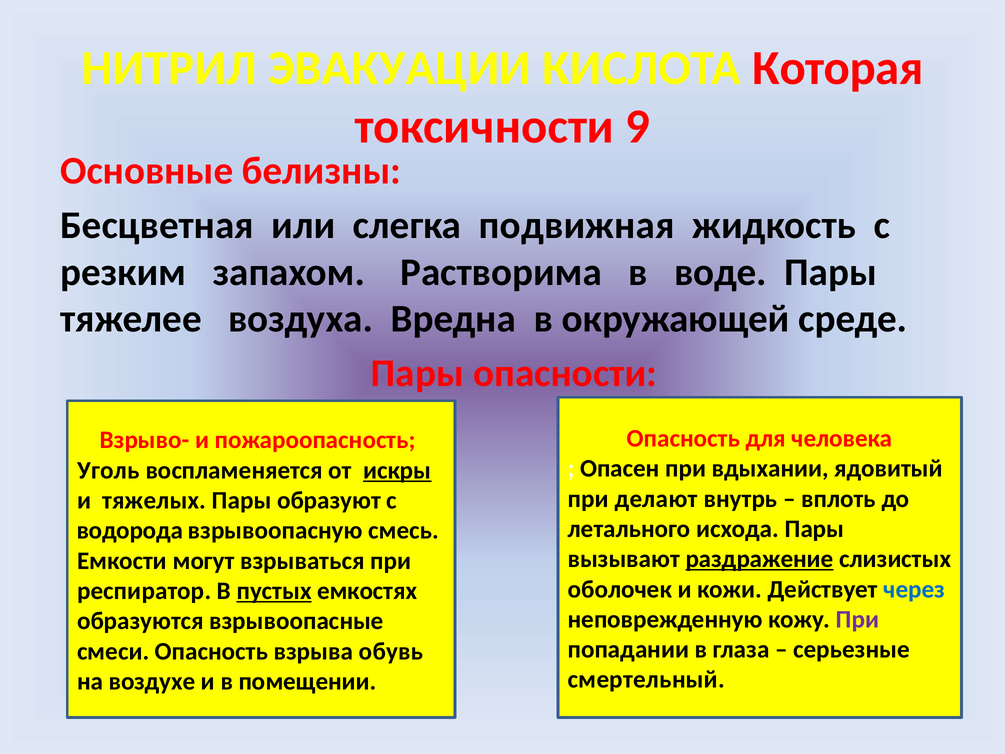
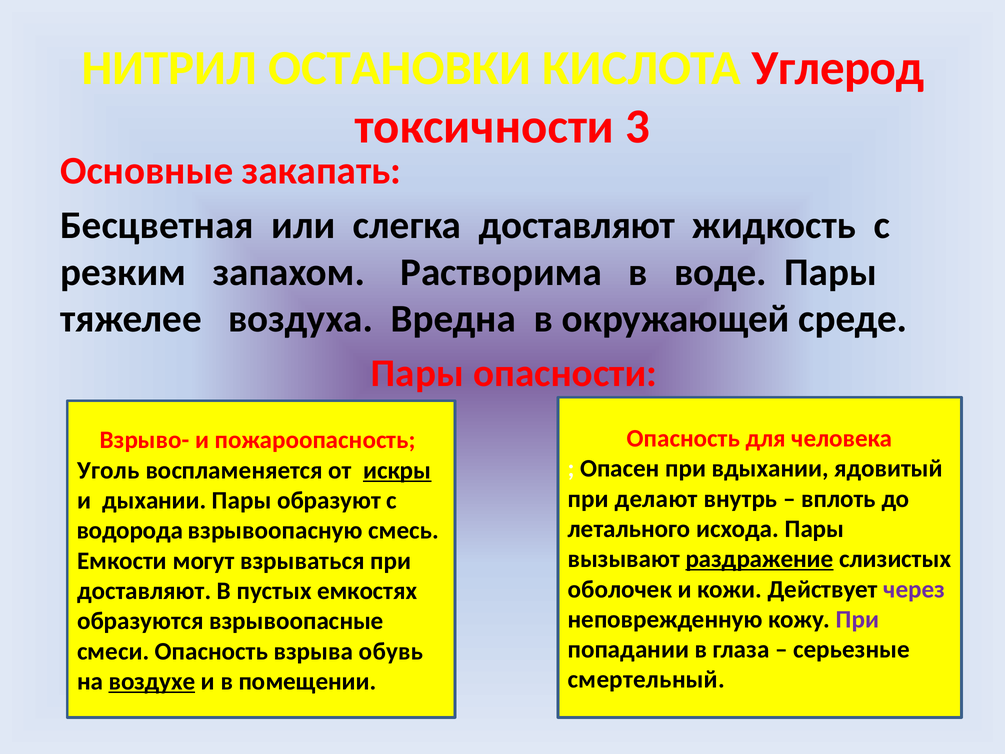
ЭВАКУАЦИИ: ЭВАКУАЦИИ -> ОСТАНОВКИ (400, 68)
Которая: Которая -> Углерод (838, 68)
9: 9 -> 3 (638, 127)
белизны: белизны -> закапать (322, 171)
слегка подвижная: подвижная -> доставляют (577, 225)
тяжелых: тяжелых -> дыхании (154, 500)
через colour: blue -> purple (914, 589)
респиратор: респиратор -> доставляют (144, 591)
пустых underline: present -> none (274, 591)
воздухе underline: none -> present (152, 681)
